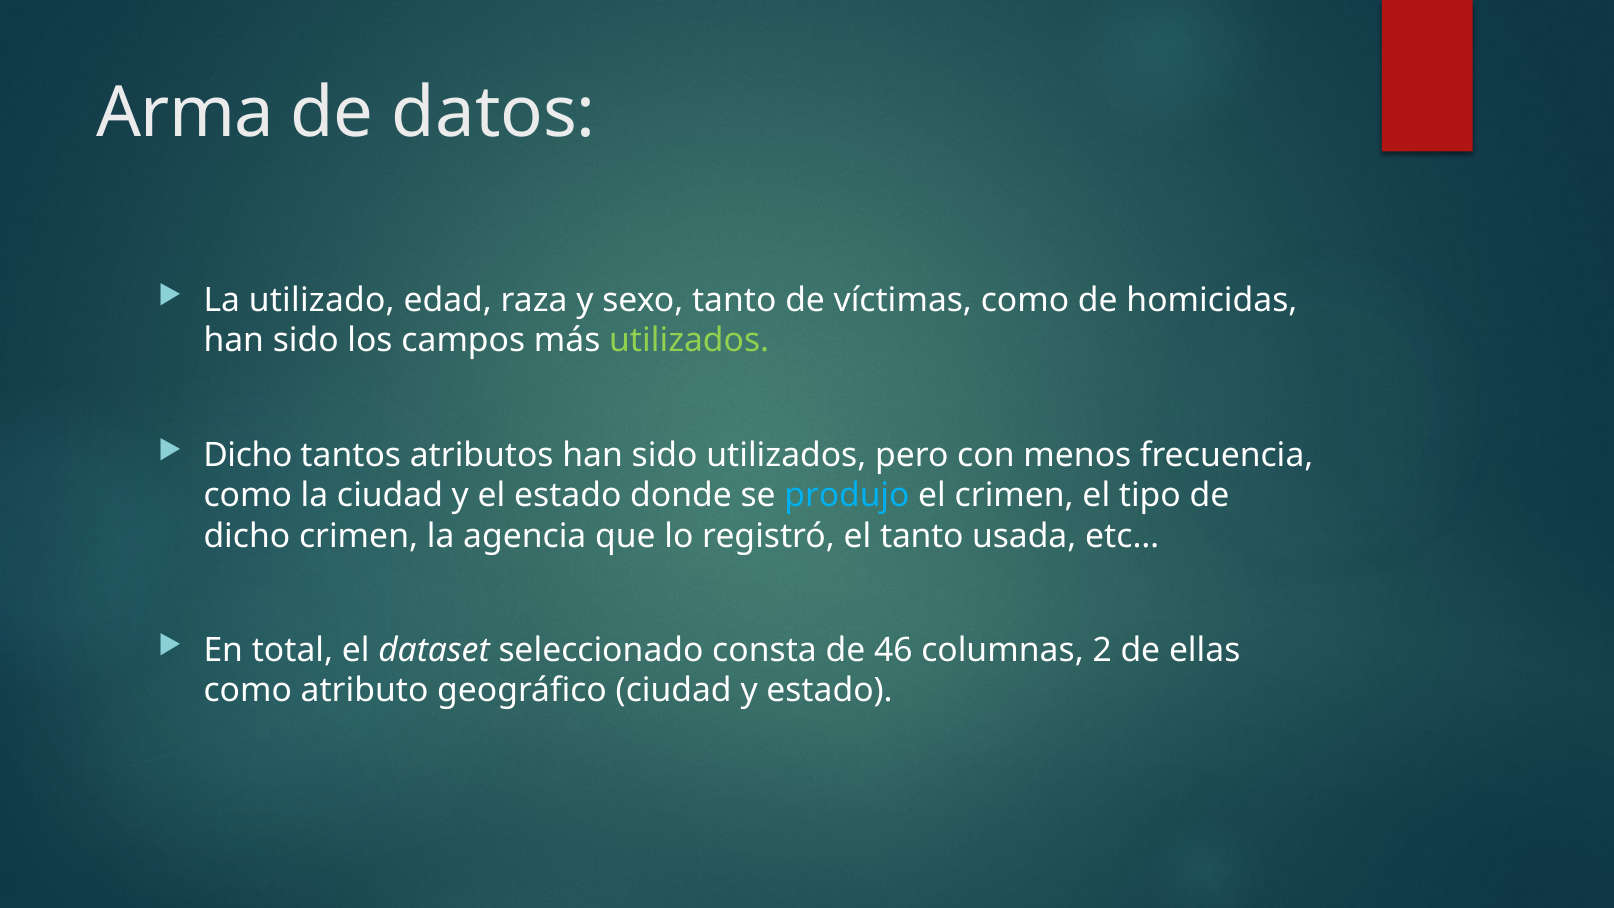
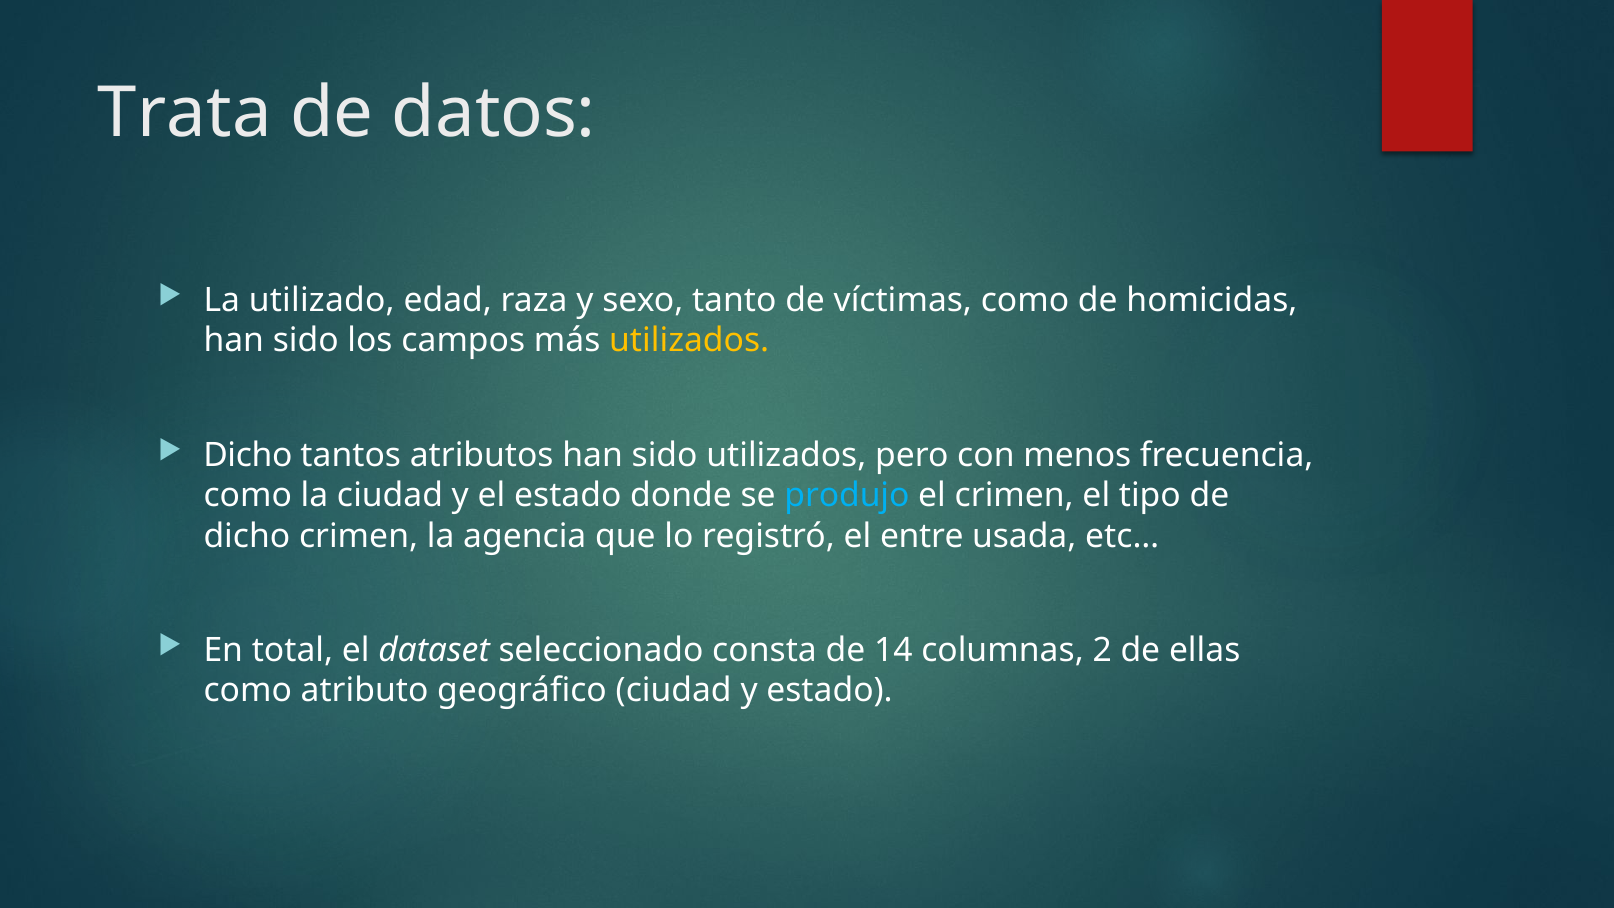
Arma: Arma -> Trata (185, 113)
utilizados colour: light green -> yellow (689, 341)
el tanto: tanto -> entre (922, 536)
46: 46 -> 14 (893, 650)
